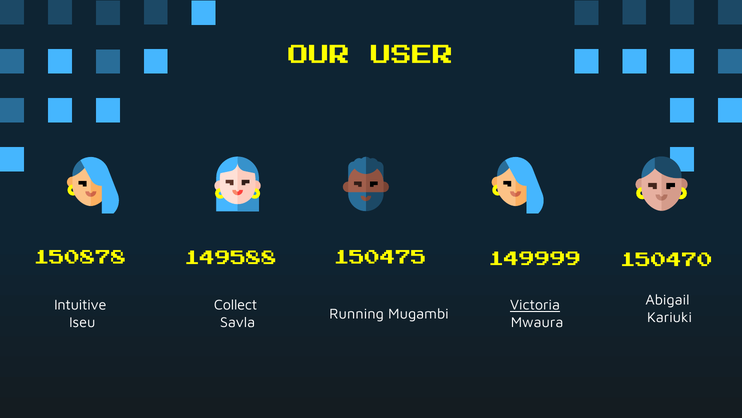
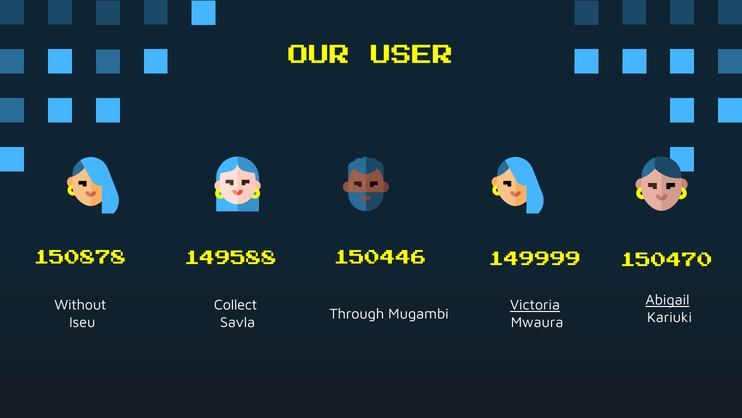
150475: 150475 -> 150446 (380, 260)
Abigail underline: none -> present (667, 300)
Intuitive: Intuitive -> Without (80, 305)
Running: Running -> Through (357, 313)
